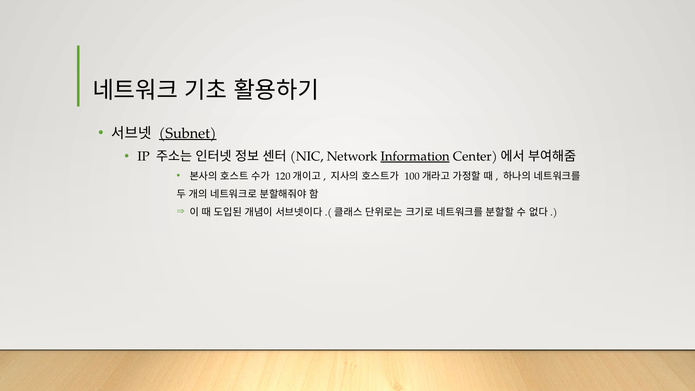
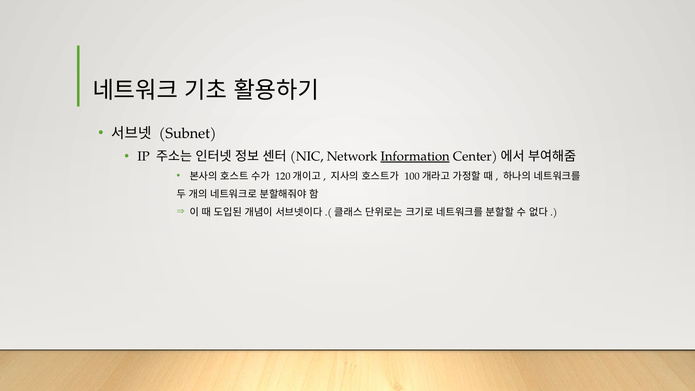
Subnet underline: present -> none (188, 133)
